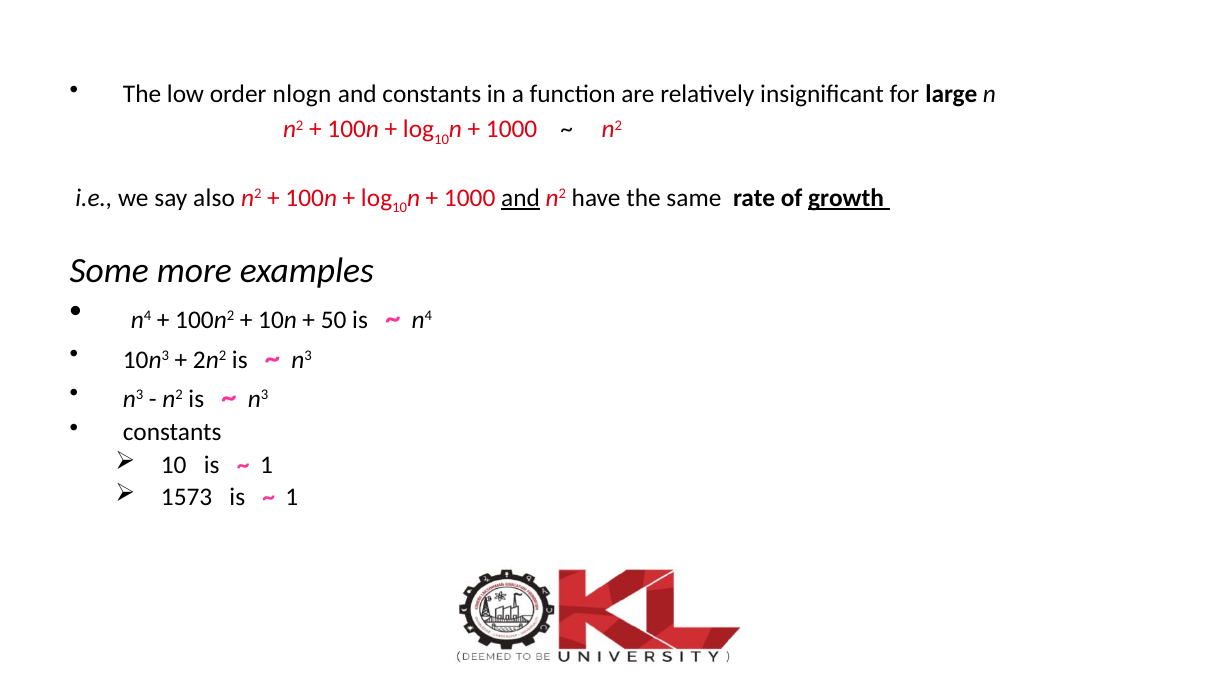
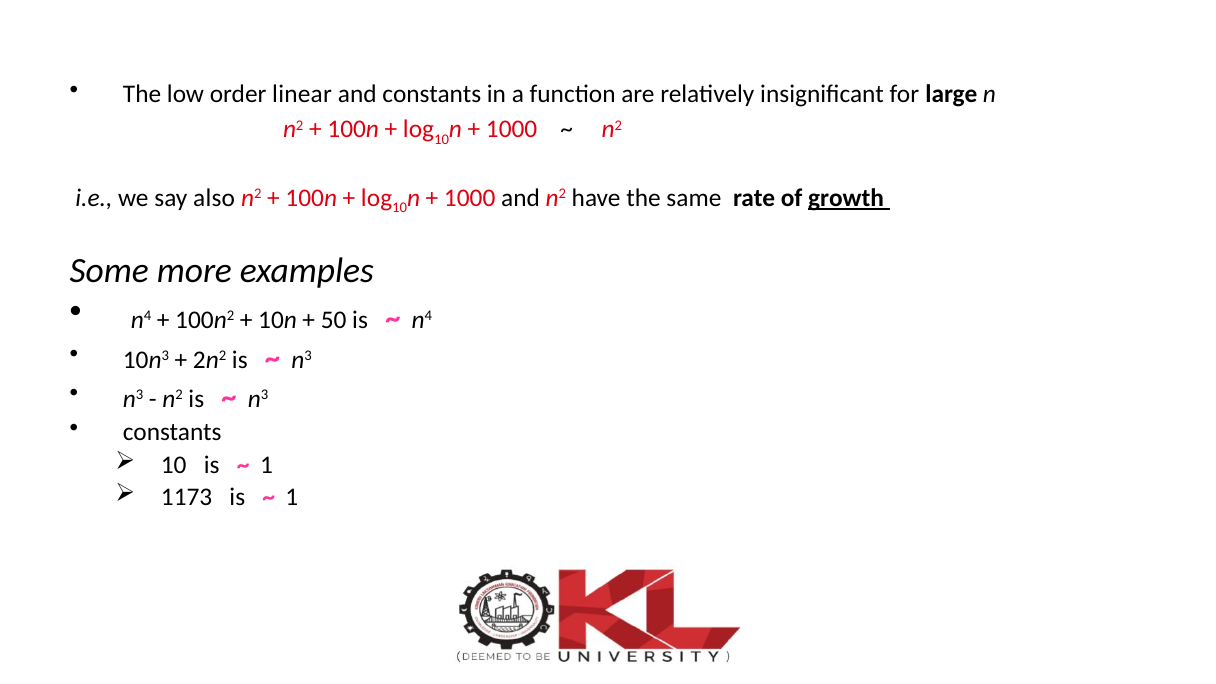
nlogn: nlogn -> linear (302, 94)
and underline: present -> none (521, 198)
1573: 1573 -> 1173 (187, 497)
